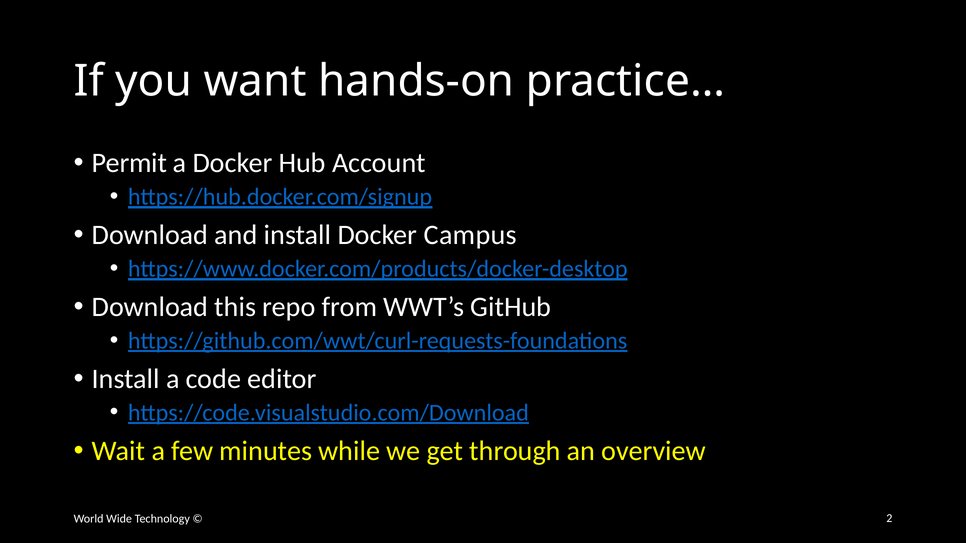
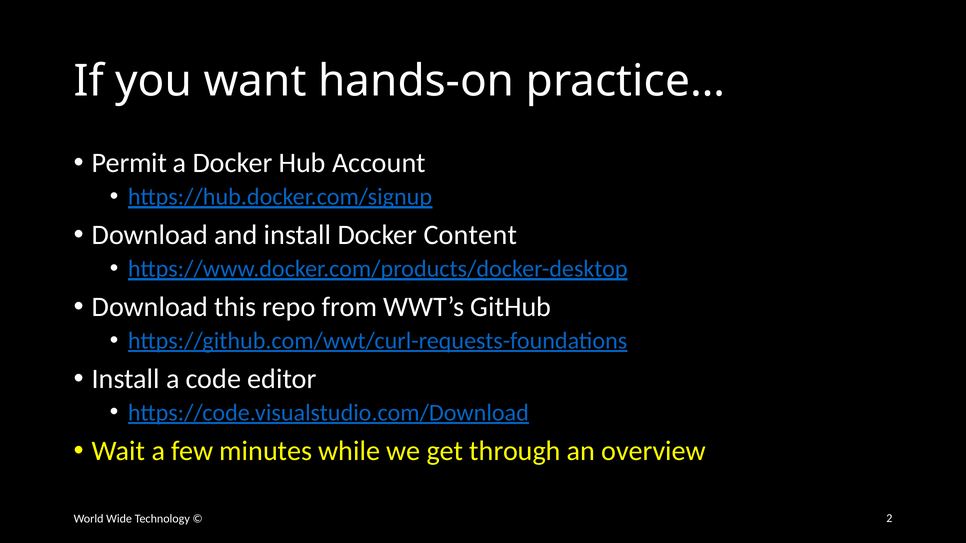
Campus: Campus -> Content (470, 235)
